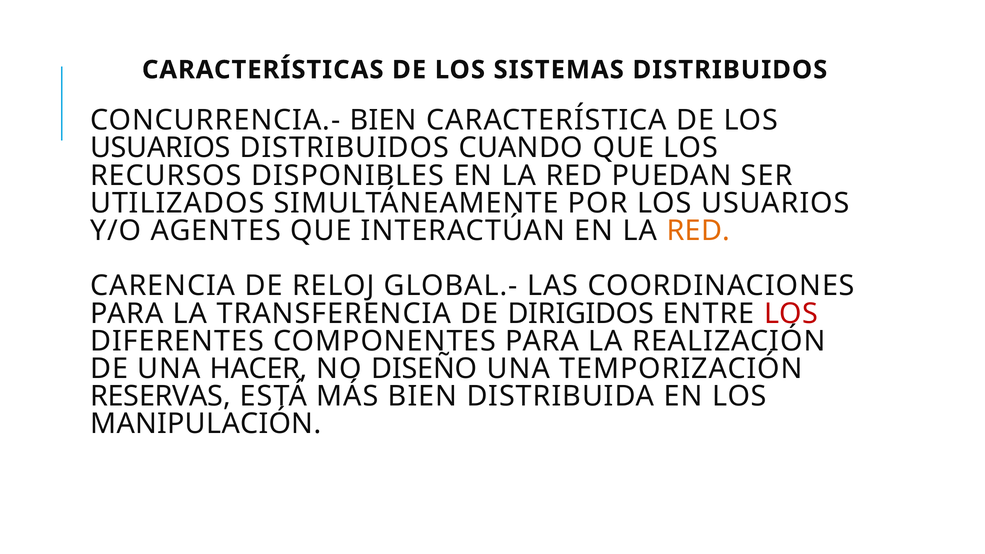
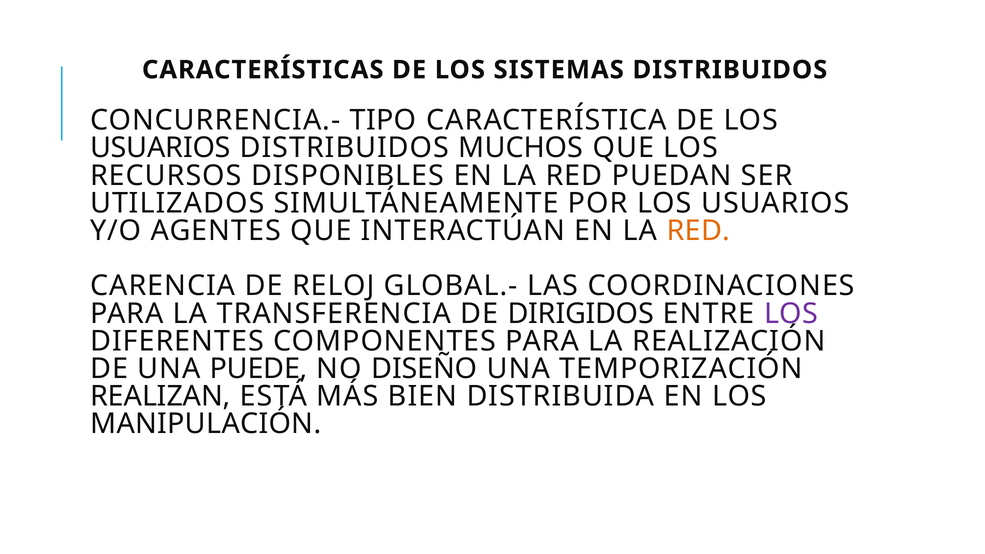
CONCURRENCIA.- BIEN: BIEN -> TIPO (383, 120)
CUANDO: CUANDO -> MUCHOS (521, 148)
LOS colour: red -> purple (791, 314)
HACER: HACER -> PUEDE (259, 369)
RESERVAS: RESERVAS -> REALIZAN (160, 396)
